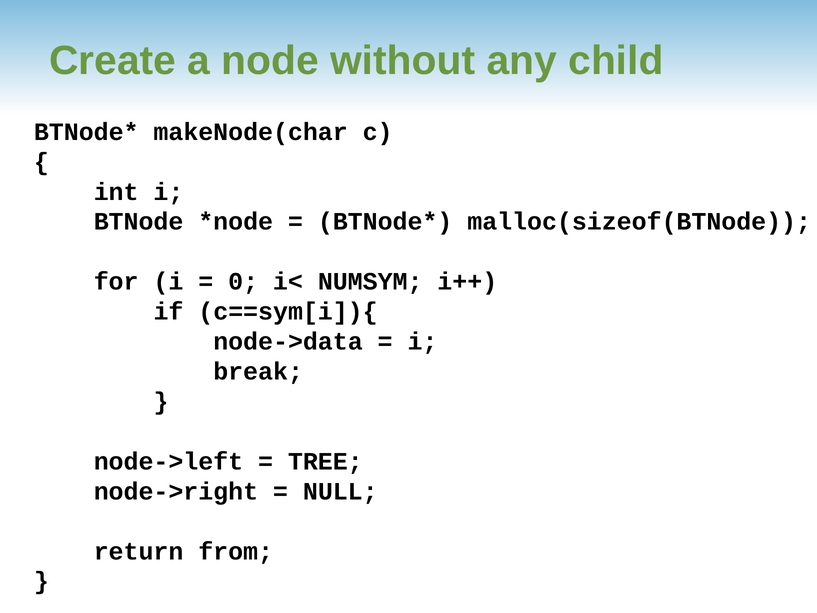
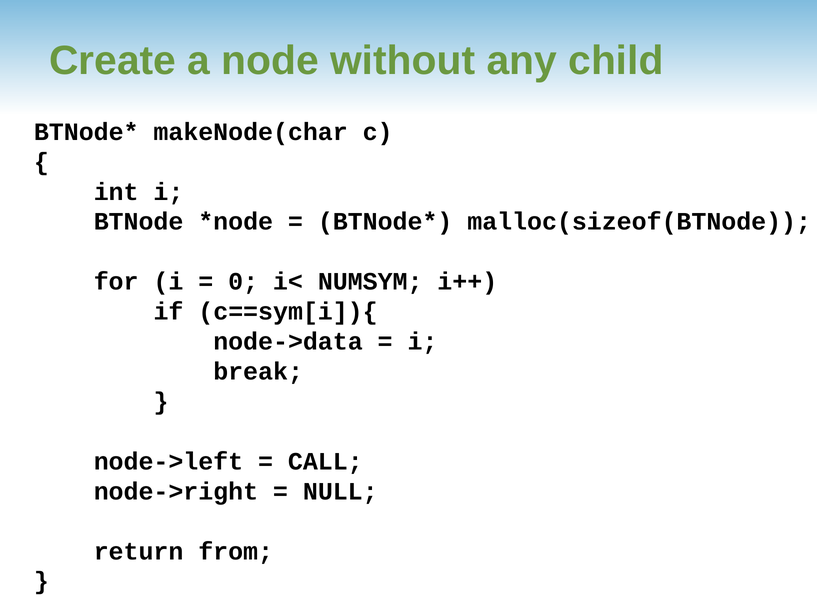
TREE: TREE -> CALL (325, 461)
